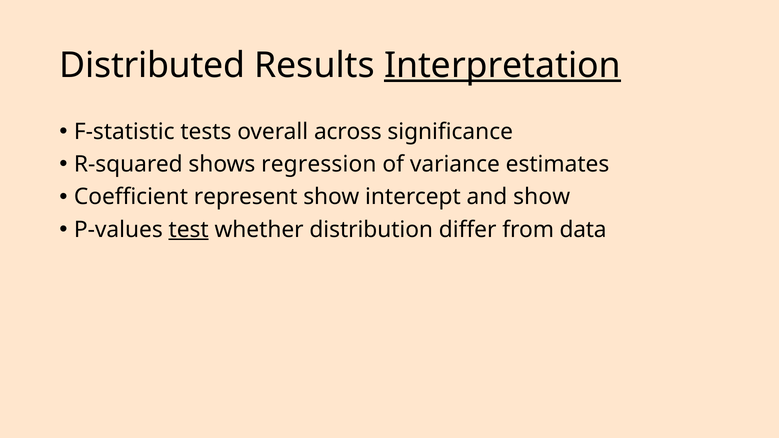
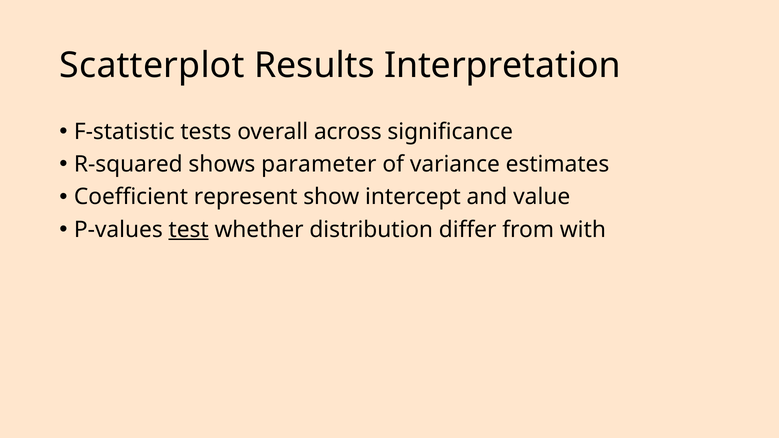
Distributed: Distributed -> Scatterplot (152, 65)
Interpretation underline: present -> none (502, 65)
regression: regression -> parameter (319, 164)
and show: show -> value (542, 197)
data: data -> with (583, 230)
